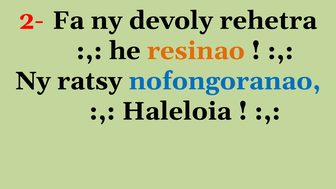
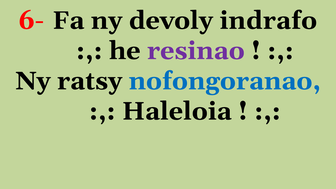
2-: 2- -> 6- (31, 21)
rehetra: rehetra -> indrafo (268, 21)
resinao colour: orange -> purple (196, 51)
